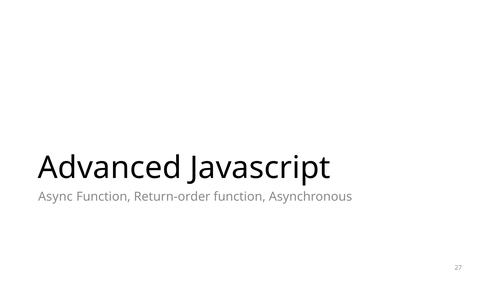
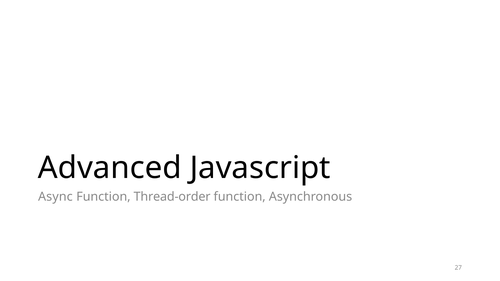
Return-order: Return-order -> Thread-order (172, 197)
